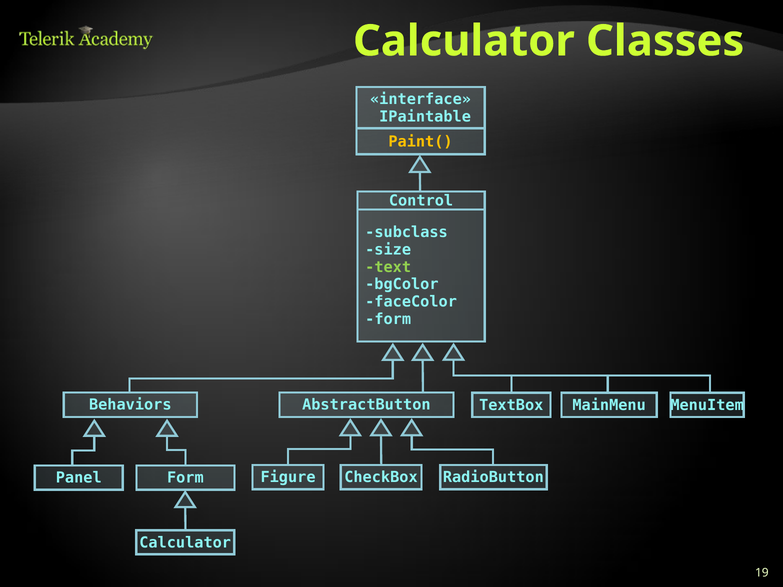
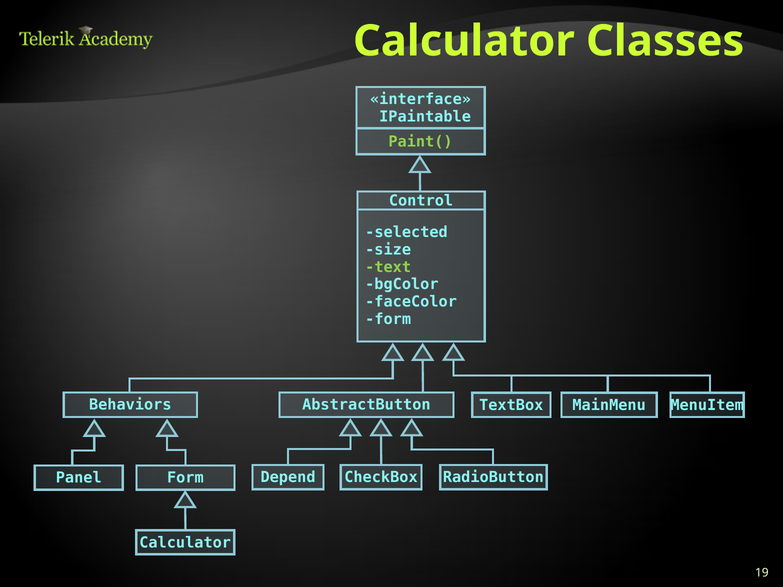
Paint( colour: yellow -> light green (421, 142)
subclass: subclass -> selected (407, 233)
Figure: Figure -> Depend (288, 478)
